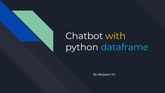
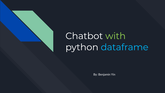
with colour: yellow -> light green (115, 36)
